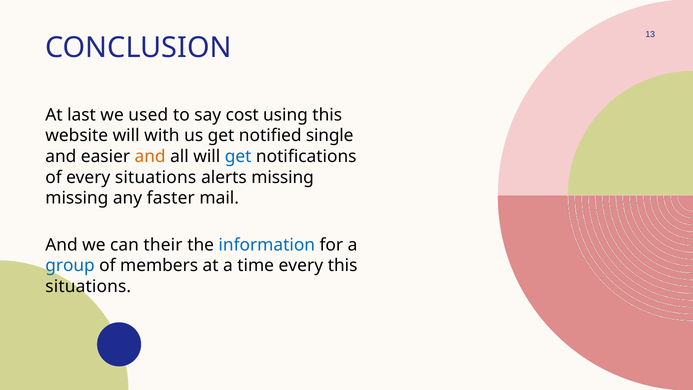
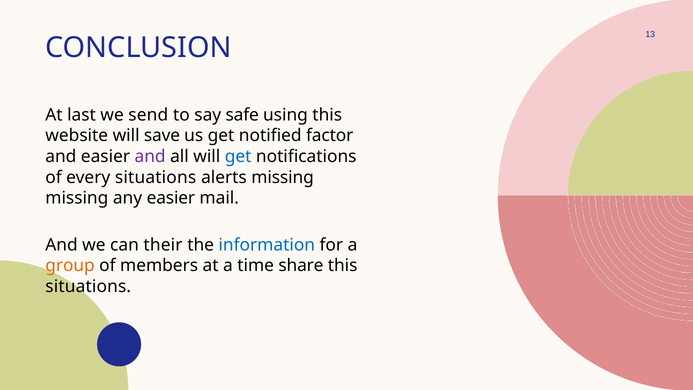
used: used -> send (148, 115)
cost: cost -> safe (242, 115)
with: with -> save (162, 136)
single: single -> factor (330, 136)
and colour: orange -> purple (150, 156)
any faster: faster -> easier (171, 198)
group colour: blue -> orange (70, 266)
time every: every -> share (301, 266)
